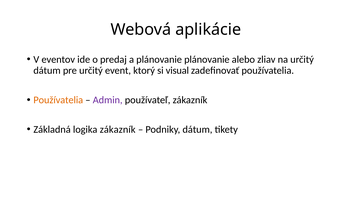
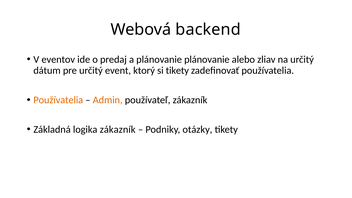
aplikácie: aplikácie -> backend (208, 30)
si visual: visual -> tikety (177, 71)
Admin colour: purple -> orange (108, 100)
Podniky dátum: dátum -> otázky (197, 129)
